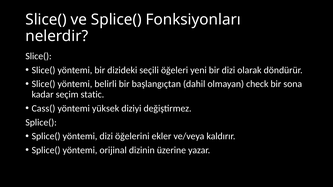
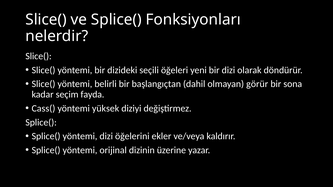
check: check -> görür (257, 84)
static: static -> fayda (92, 95)
